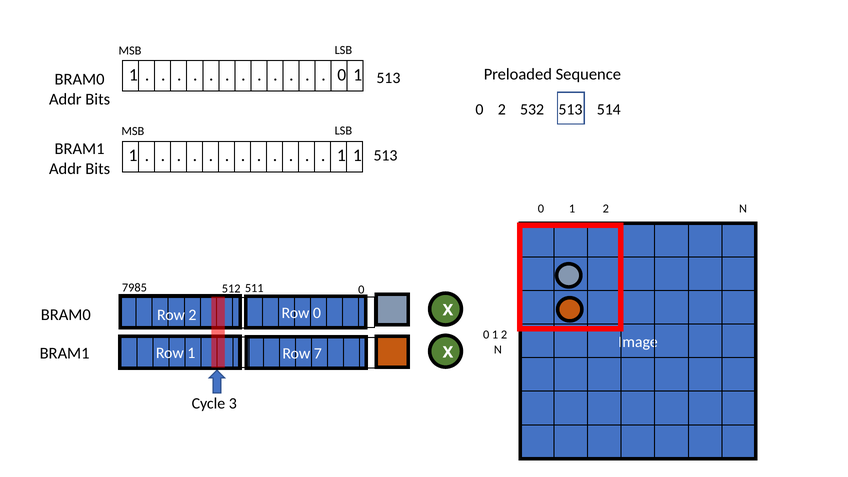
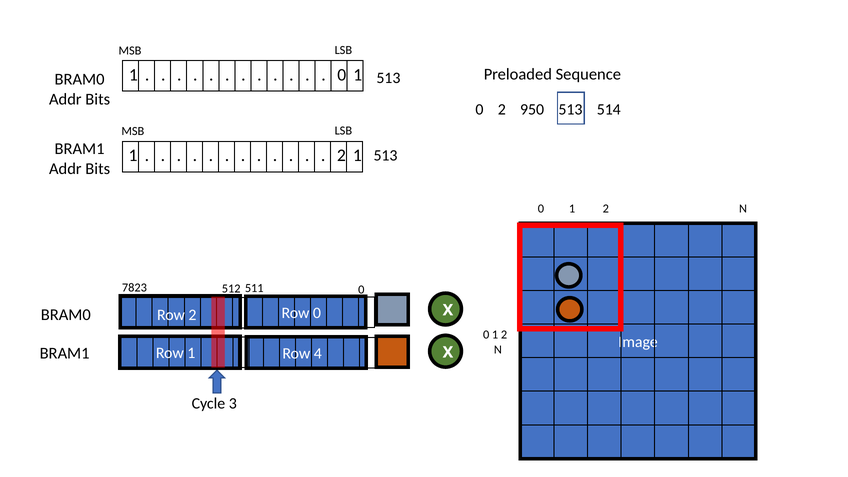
532: 532 -> 950 (532, 110)
1: 1 -> 2 (341, 156)
7985: 7985 -> 7823 (134, 288)
7: 7 -> 4 (318, 353)
